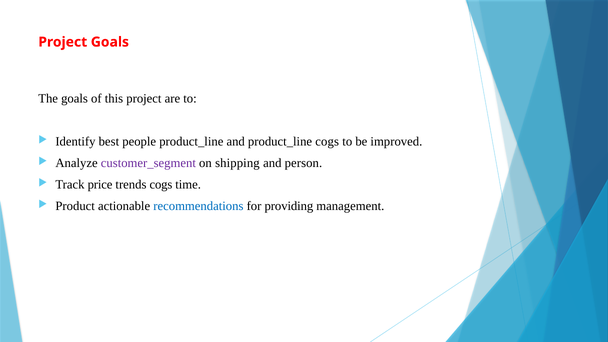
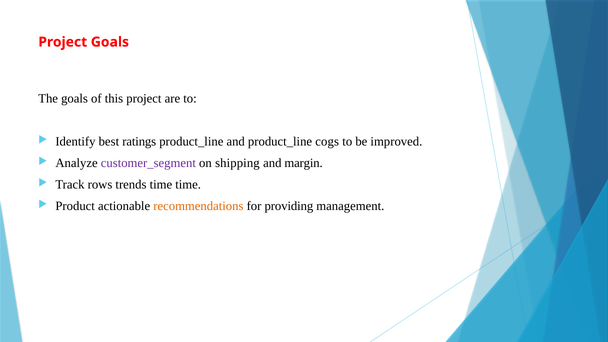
people: people -> ratings (139, 142)
person: person -> margin (304, 163)
price: price -> rows (100, 185)
trends cogs: cogs -> time (161, 185)
recommendations colour: blue -> orange (198, 206)
